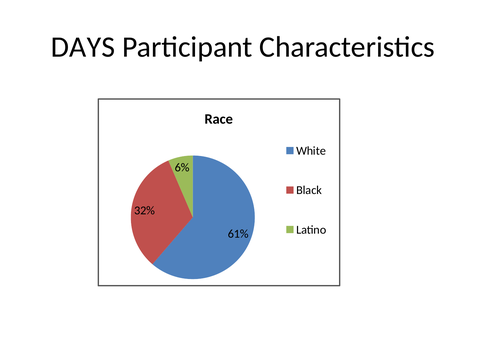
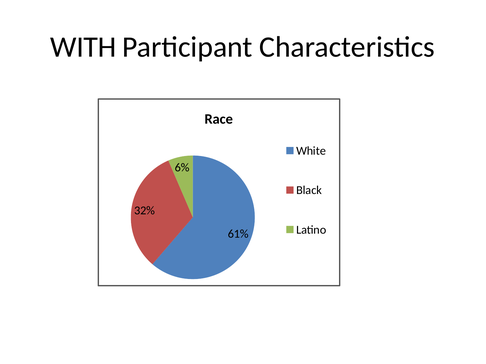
DAYS: DAYS -> WITH (83, 47)
